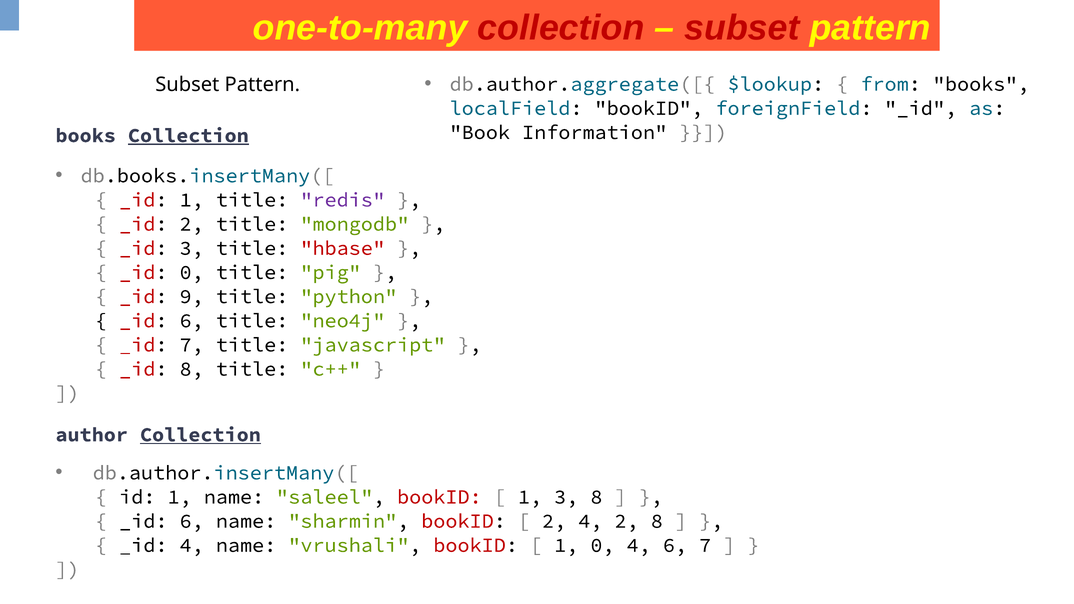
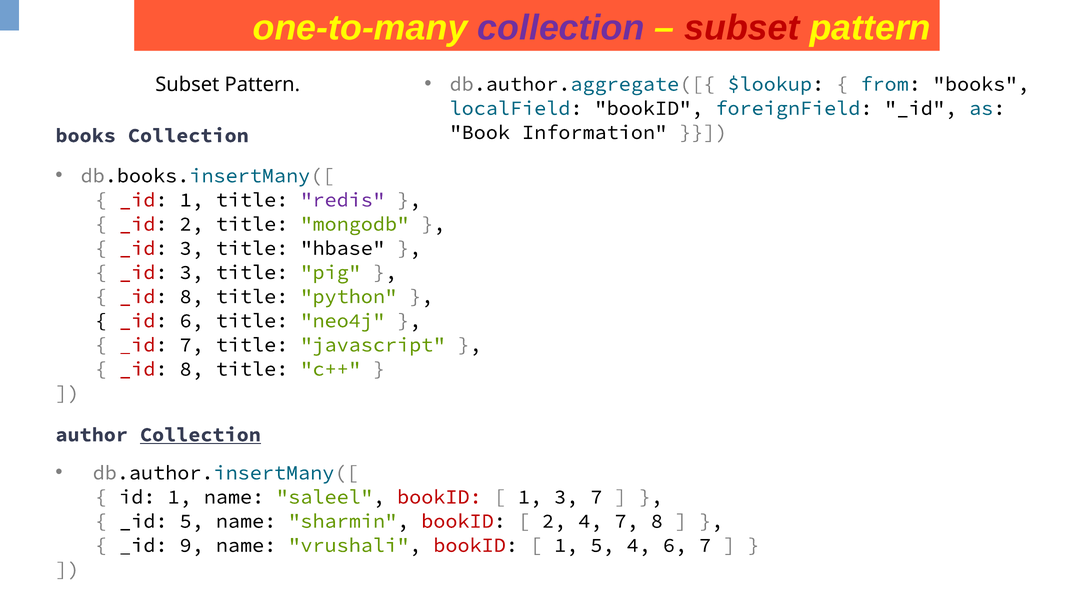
collection colour: red -> purple (561, 28)
Collection underline: present -> none (188, 136)
hbase colour: red -> black (343, 248)
0: 0 -> 3 (192, 272)
9: 9 -> 8 (192, 297)
3 8: 8 -> 7 (596, 497)
6: 6 -> 5 (192, 521)
4 2: 2 -> 7 (627, 521)
_id 4: 4 -> 9 (192, 545)
1 0: 0 -> 5 (602, 545)
